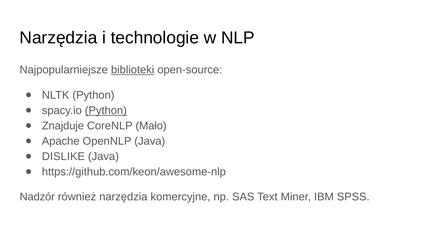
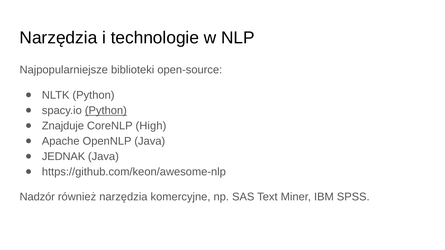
biblioteki underline: present -> none (133, 70)
Mało: Mało -> High (151, 126)
DISLIKE: DISLIKE -> JEDNAK (64, 157)
